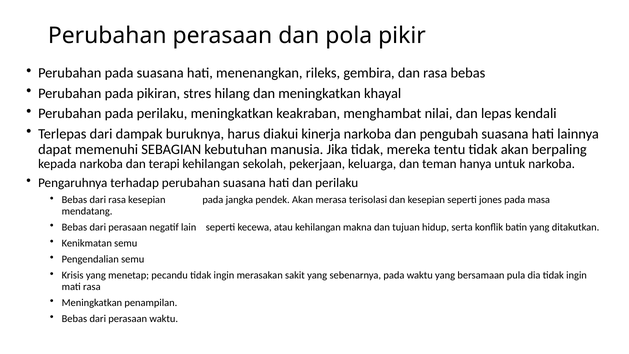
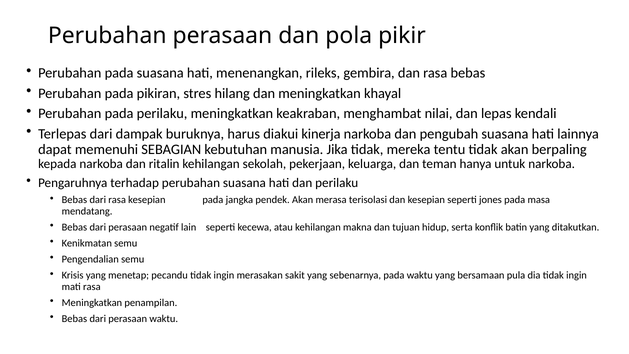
terapi: terapi -> ritalin (164, 164)
